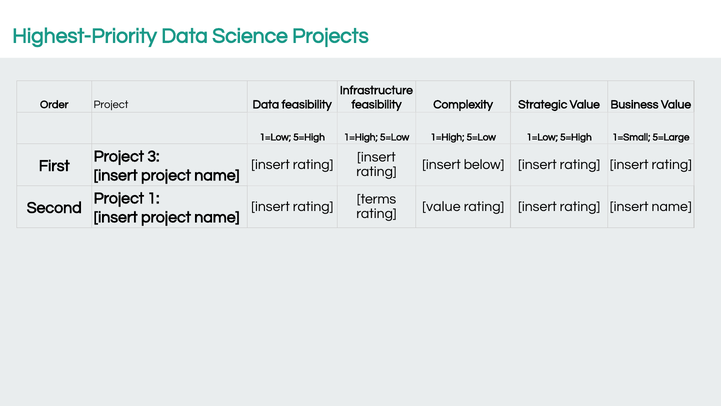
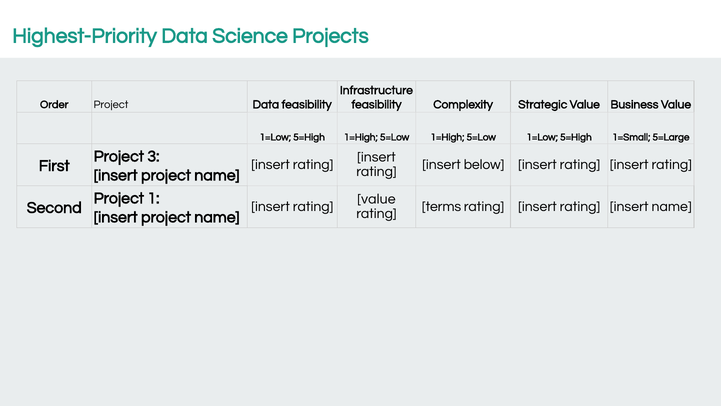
terms: terms -> value (376, 199)
value: value -> terms (442, 206)
